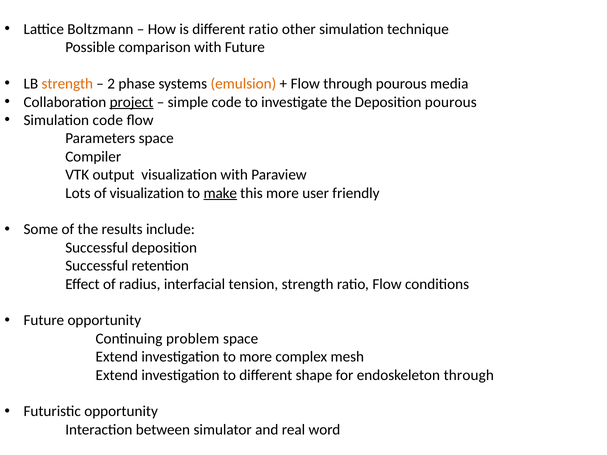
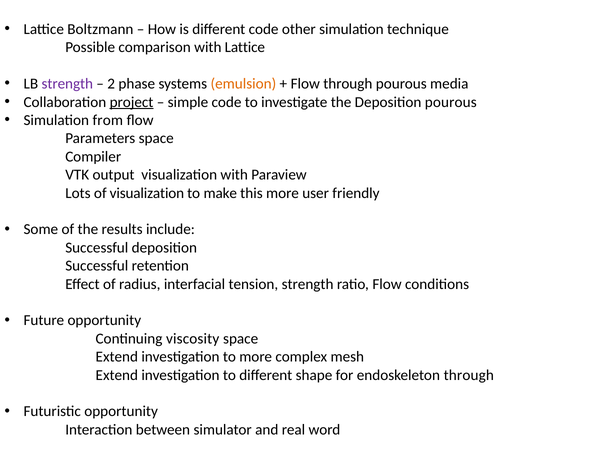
different ratio: ratio -> code (264, 29)
with Future: Future -> Lattice (245, 47)
strength colour: orange -> purple (67, 84)
Simulation code: code -> from (108, 120)
make underline: present -> none (220, 193)
problem: problem -> viscosity (193, 339)
